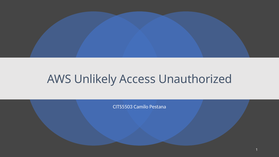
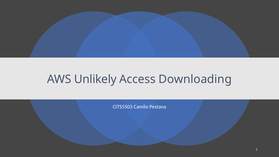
Unauthorized: Unauthorized -> Downloading (195, 79)
